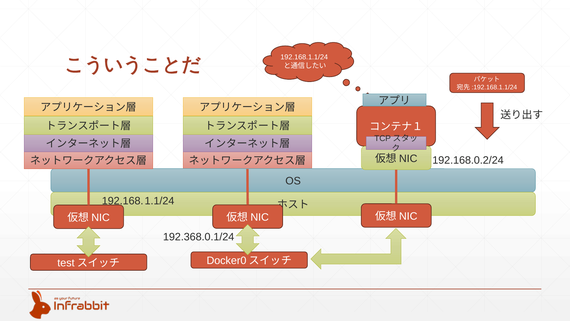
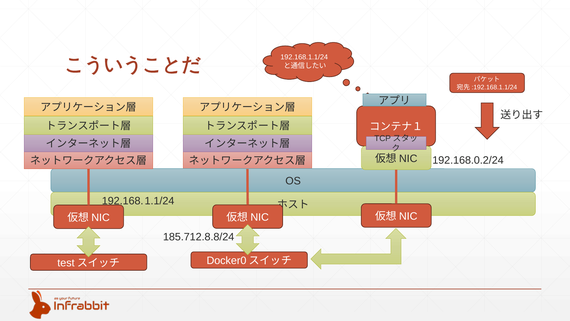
192.368.0.1/24: 192.368.0.1/24 -> 185.712.8.8/24 (199, 237)
